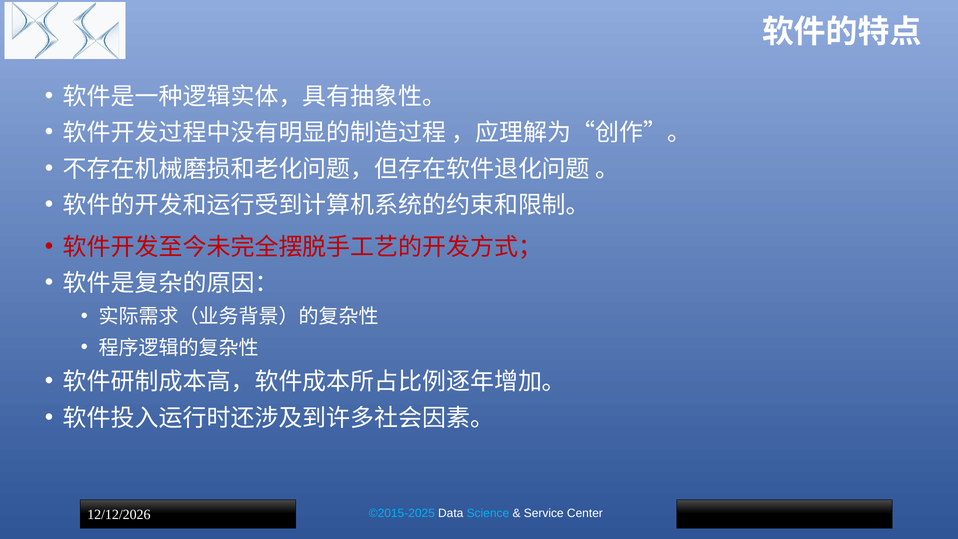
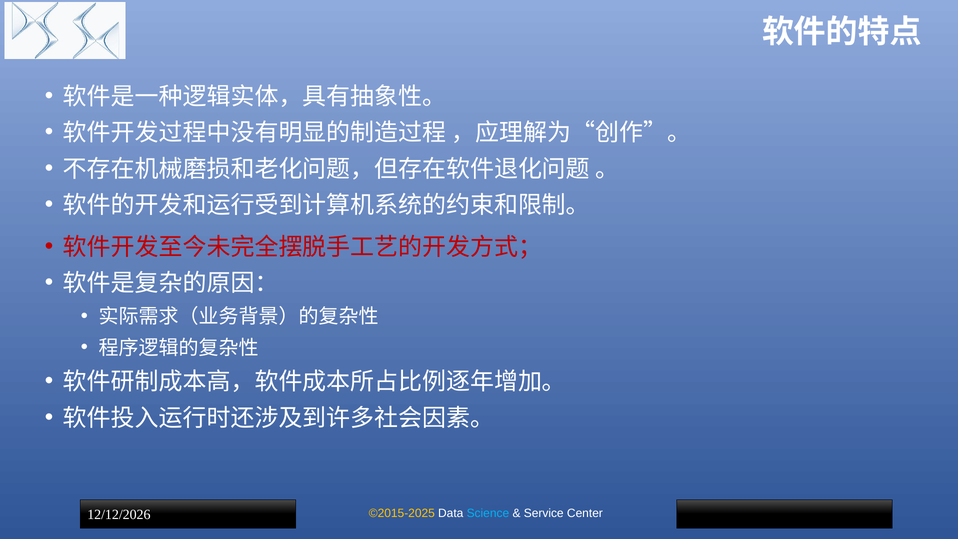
©2015-2025 colour: light blue -> yellow (402, 513)
